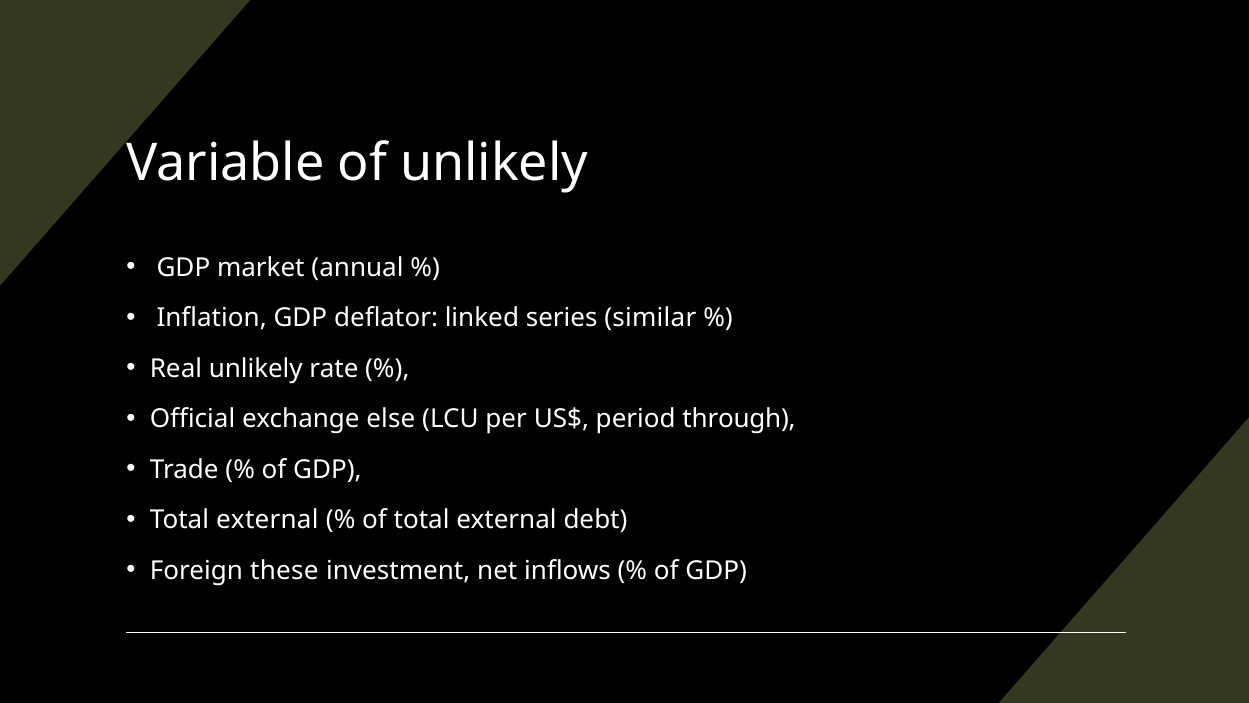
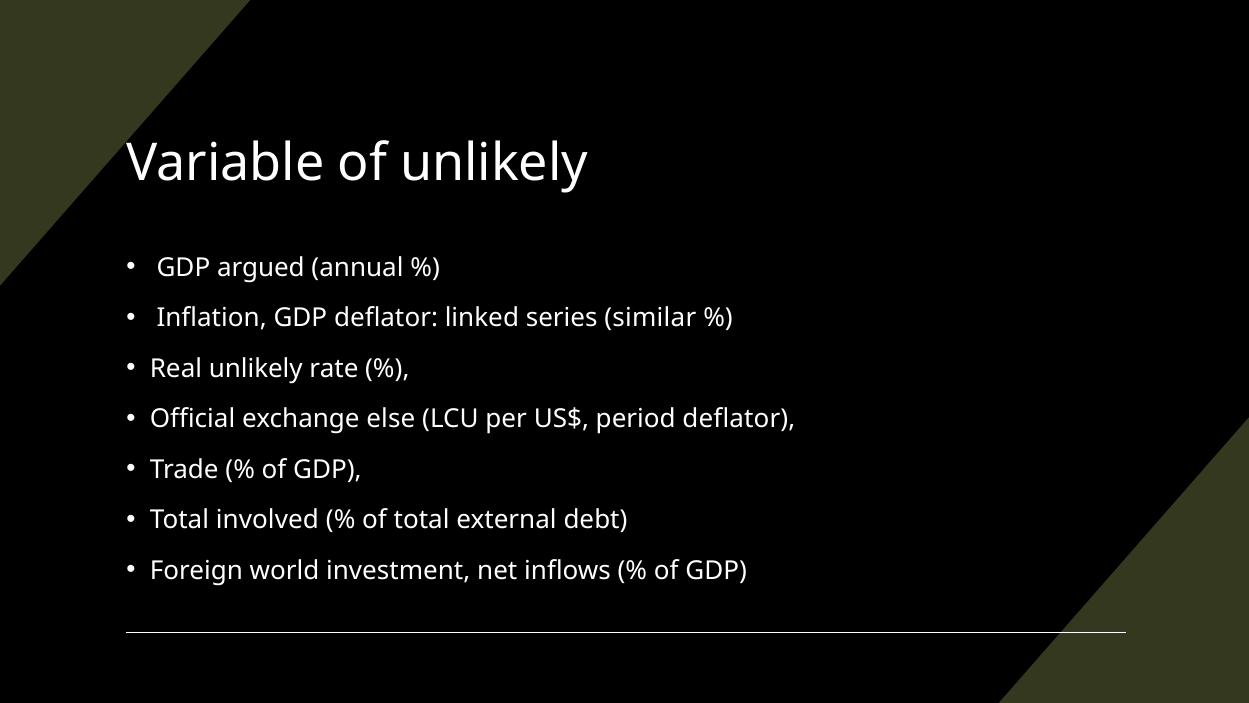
market: market -> argued (261, 267)
period through: through -> deflator (739, 419)
external: external -> involved (267, 520)
these: these -> world (284, 570)
